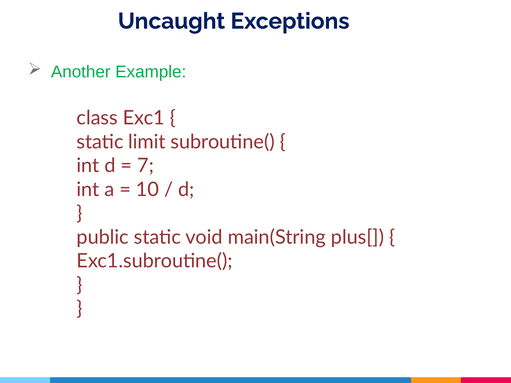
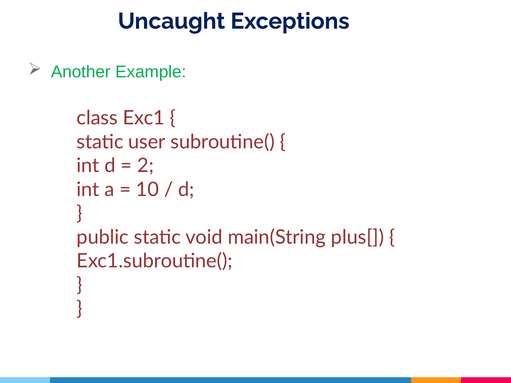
limit: limit -> user (147, 142)
7: 7 -> 2 (146, 166)
